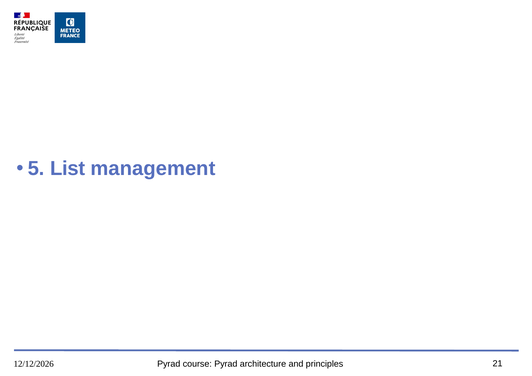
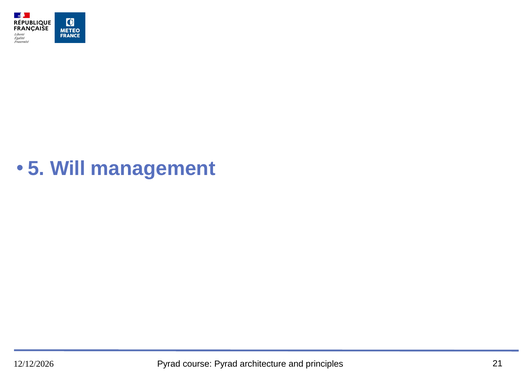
List: List -> Will (68, 169)
